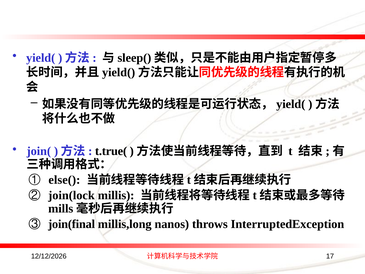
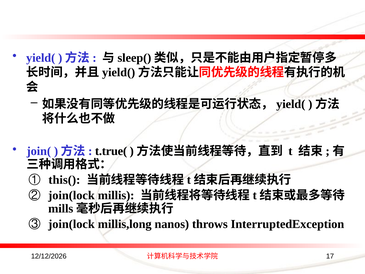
else(: else( -> this( (64, 180)
join(final: join(final -> join(lock (71, 224)
